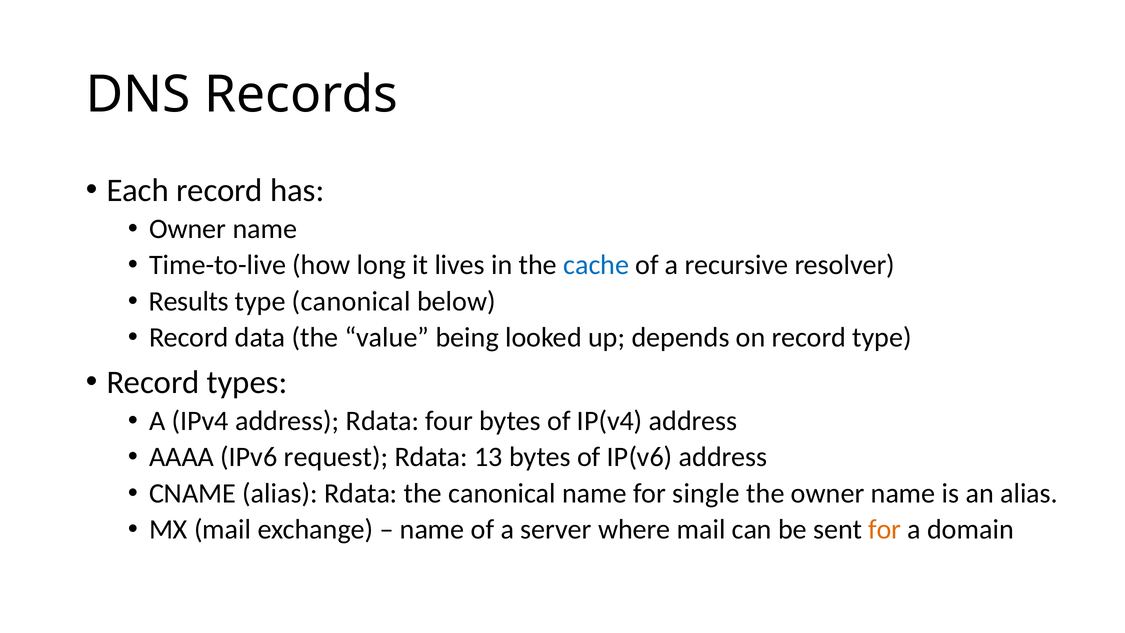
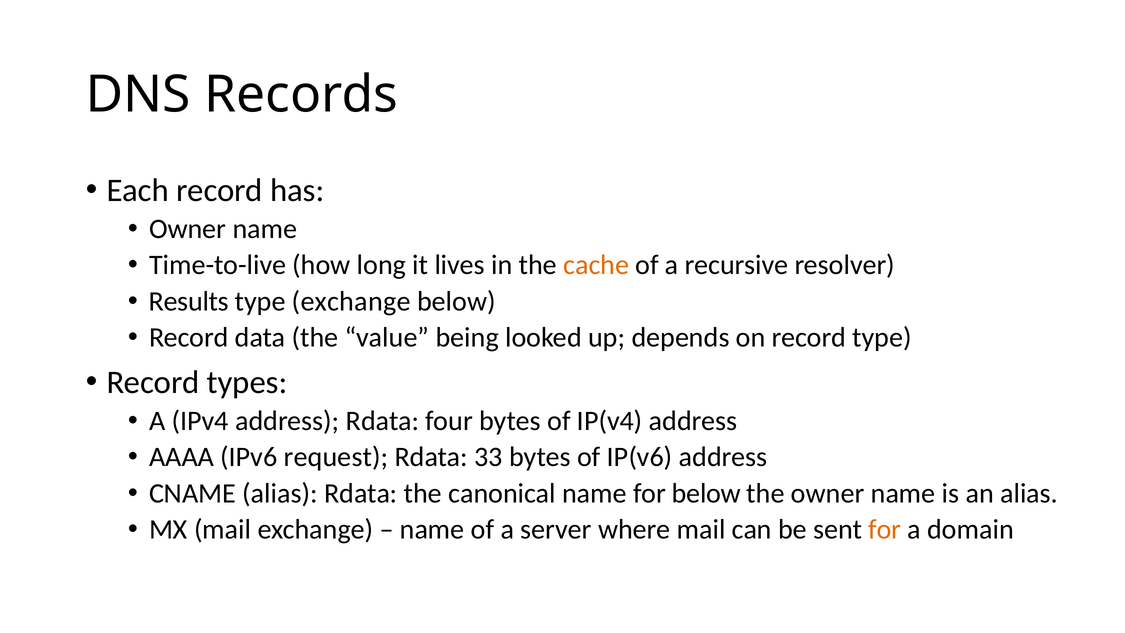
cache colour: blue -> orange (596, 265)
type canonical: canonical -> exchange (351, 301)
13: 13 -> 33 (488, 457)
for single: single -> below (706, 493)
